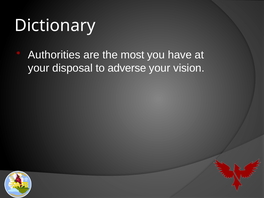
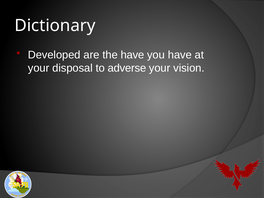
Authorities: Authorities -> Developed (54, 55)
the most: most -> have (133, 55)
